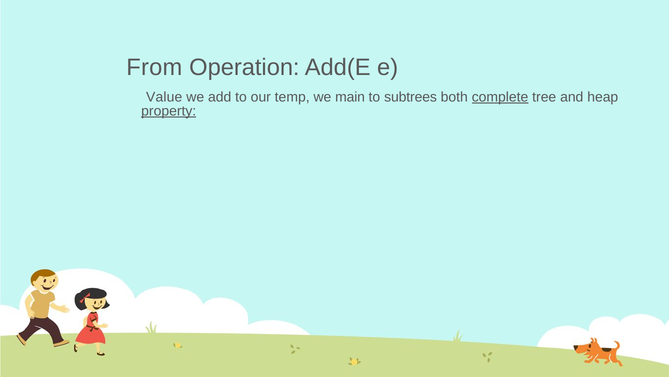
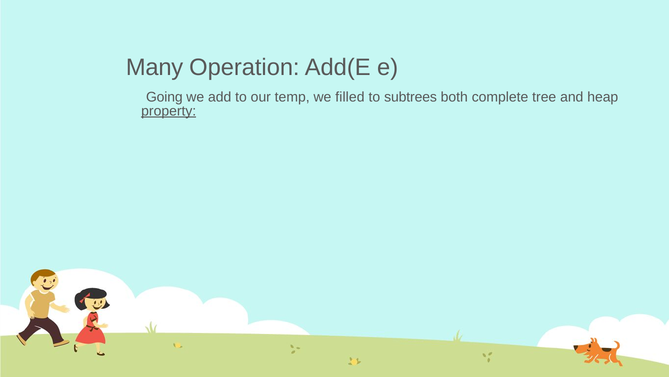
From: From -> Many (155, 67)
Value: Value -> Going (164, 97)
main: main -> filled (350, 97)
complete underline: present -> none (500, 97)
